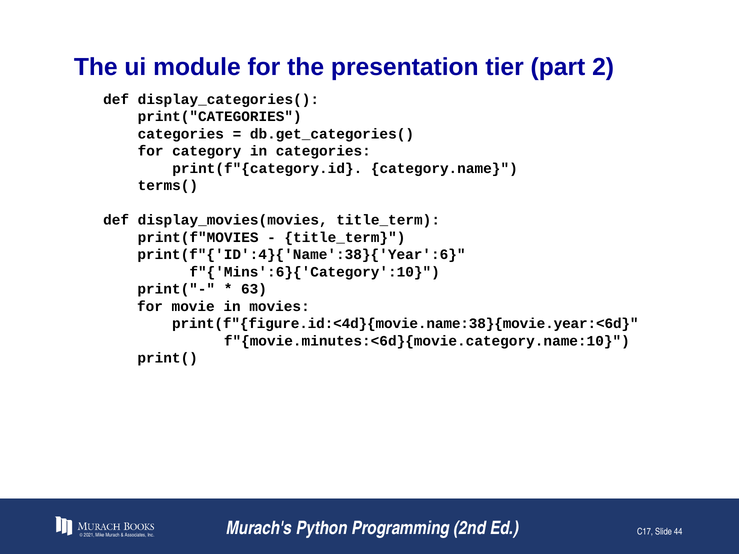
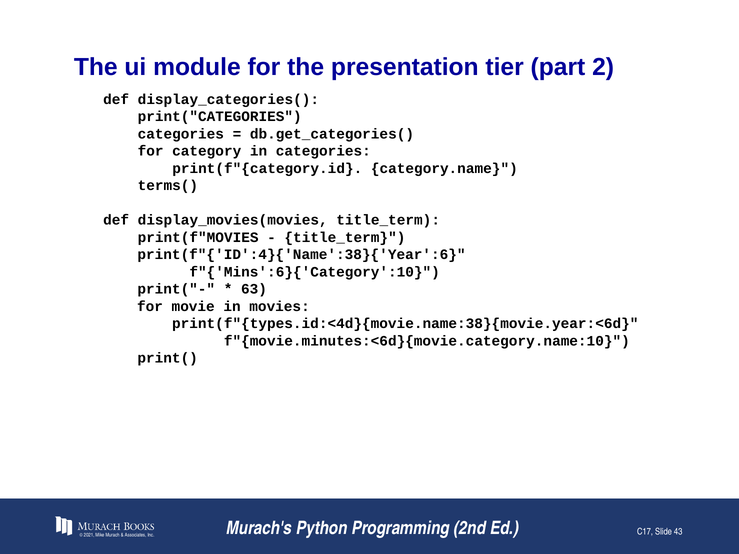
print(f"{figure.id:<4d}{movie.name:38}{movie.year:<6d: print(f"{figure.id:<4d}{movie.name:38}{movie.year:<6d -> print(f"{types.id:<4d}{movie.name:38}{movie.year:<6d (405, 324)
44: 44 -> 43 (678, 532)
